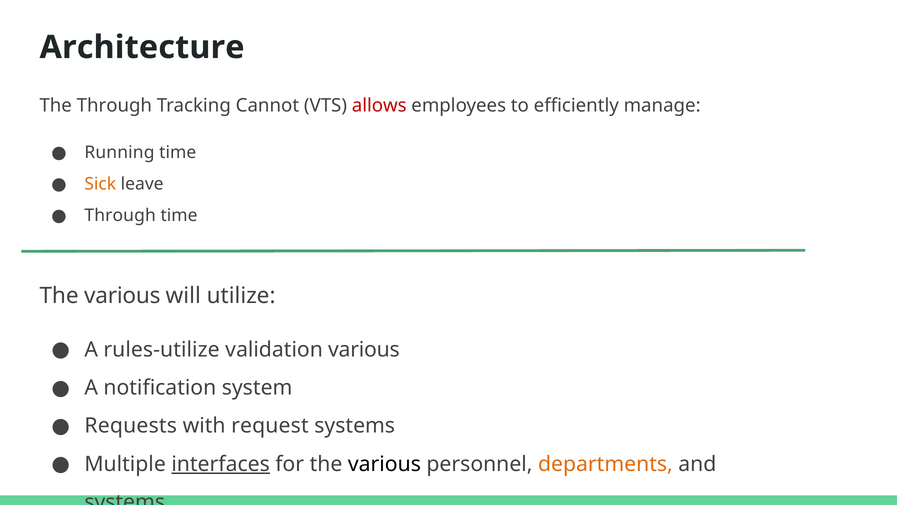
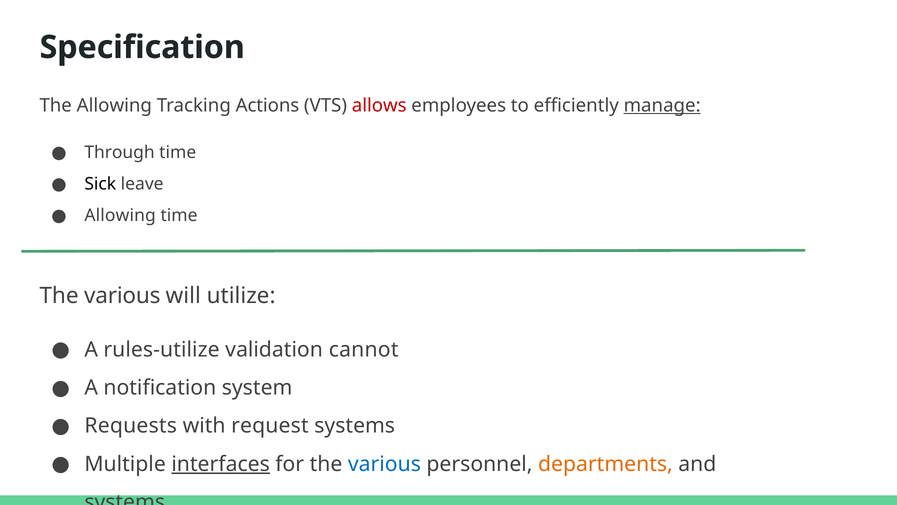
Architecture: Architecture -> Specification (142, 47)
The Through: Through -> Allowing (114, 106)
Cannot: Cannot -> Actions (267, 106)
manage underline: none -> present (662, 106)
Running: Running -> Through (120, 152)
Sick colour: orange -> black (100, 184)
Through: Through -> Allowing (120, 215)
validation various: various -> cannot (364, 349)
various colour: black -> blue (384, 464)
